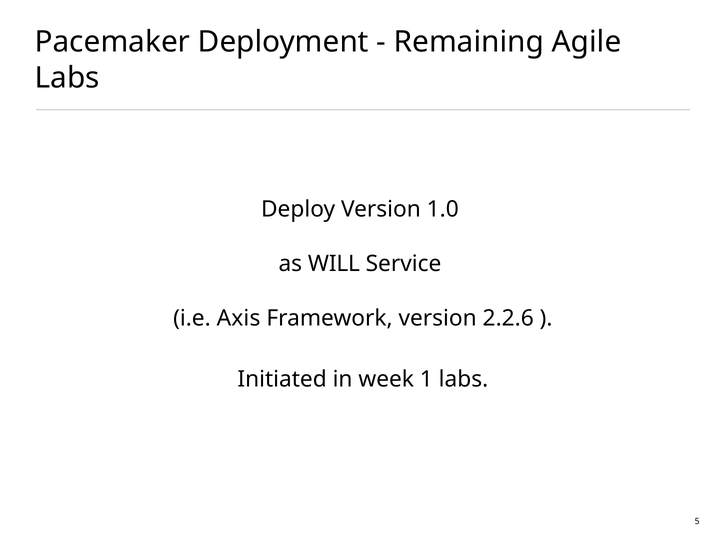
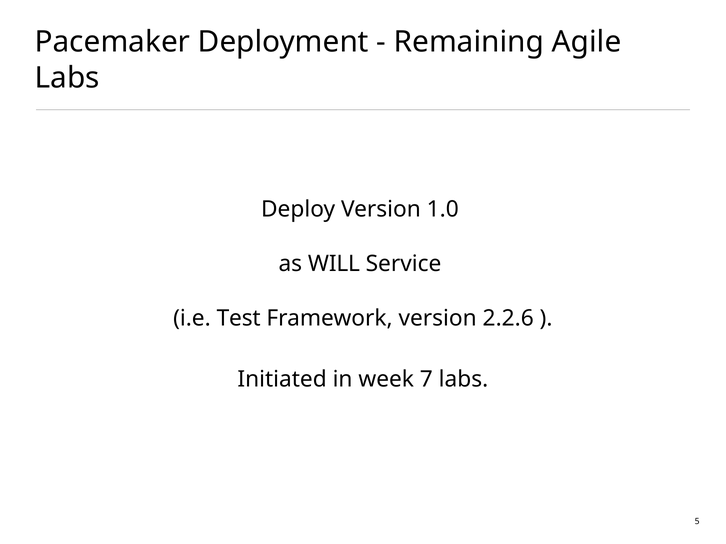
Axis: Axis -> Test (239, 318)
1: 1 -> 7 (426, 380)
